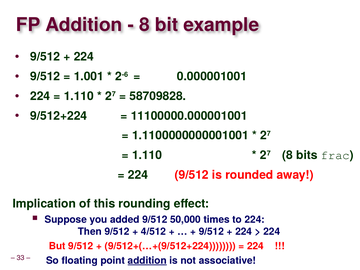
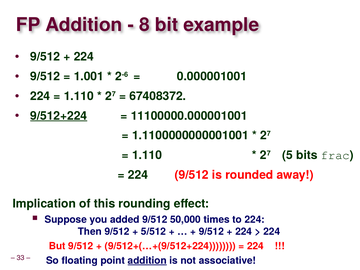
58709828: 58709828 -> 67408372 (158, 96)
9/512+224 underline: none -> present (59, 116)
27 8: 8 -> 5 (288, 155)
4/512: 4/512 -> 5/512 (153, 232)
